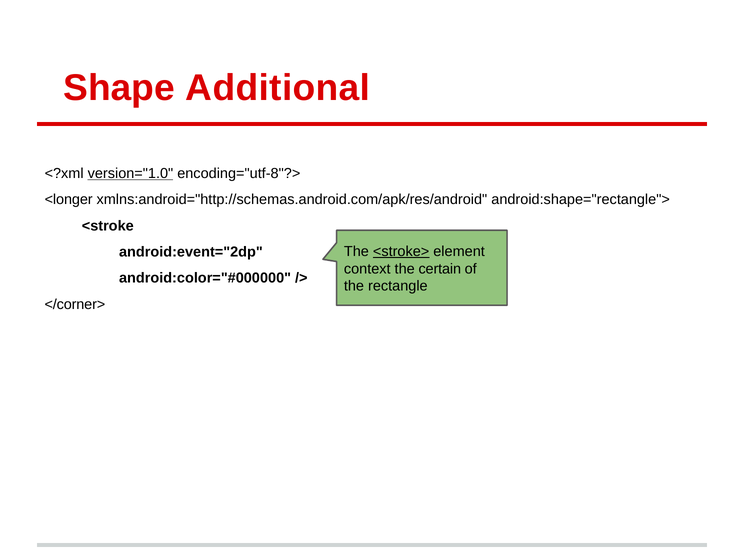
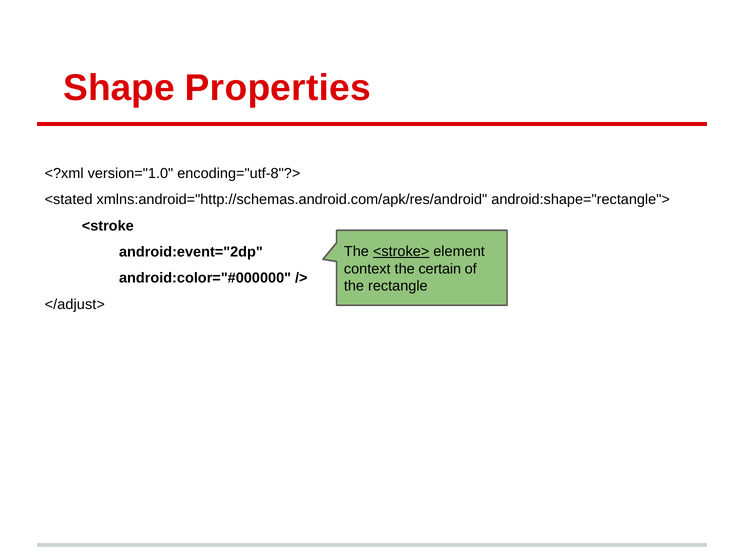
Additional: Additional -> Properties (278, 88)
version="1.0 underline: present -> none (130, 173)
<longer: <longer -> <stated (69, 200)
</corner>: </corner> -> </adjust> (75, 304)
